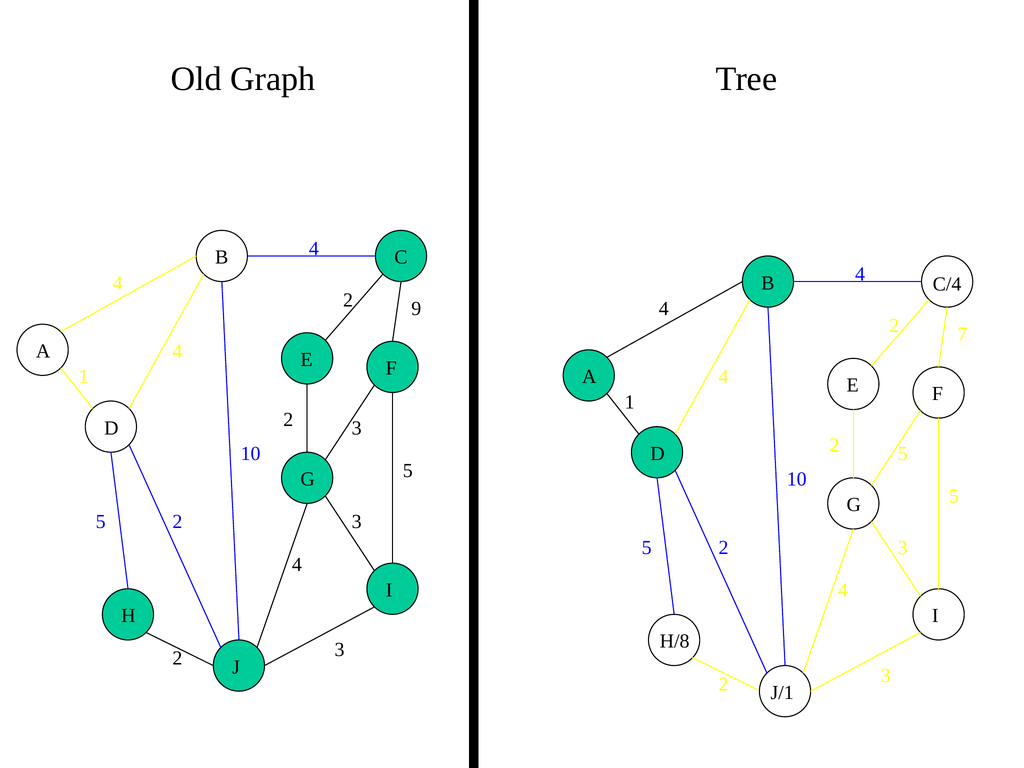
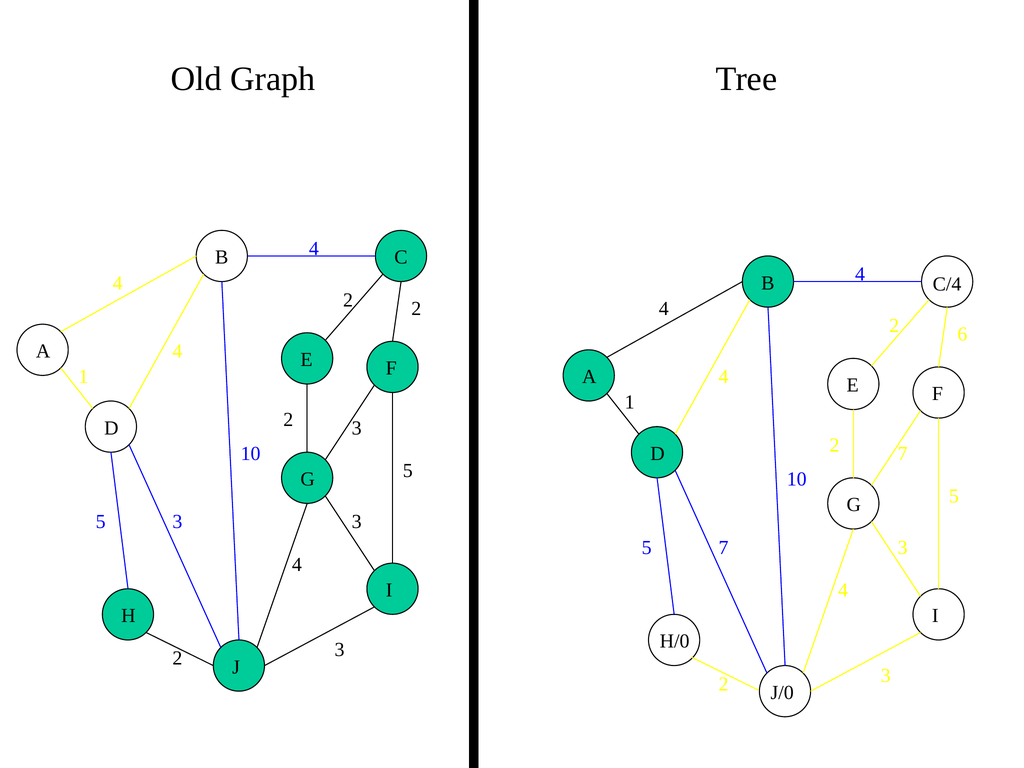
2 9: 9 -> 2 (416, 309)
7: 7 -> 6 (962, 334)
5: 5 -> 7 (903, 454)
2: 2 -> 3 (177, 522)
2: 2 -> 7 (724, 547)
H/8: H/8 -> H/0 (675, 641)
J/1: J/1 -> J/0 (782, 693)
